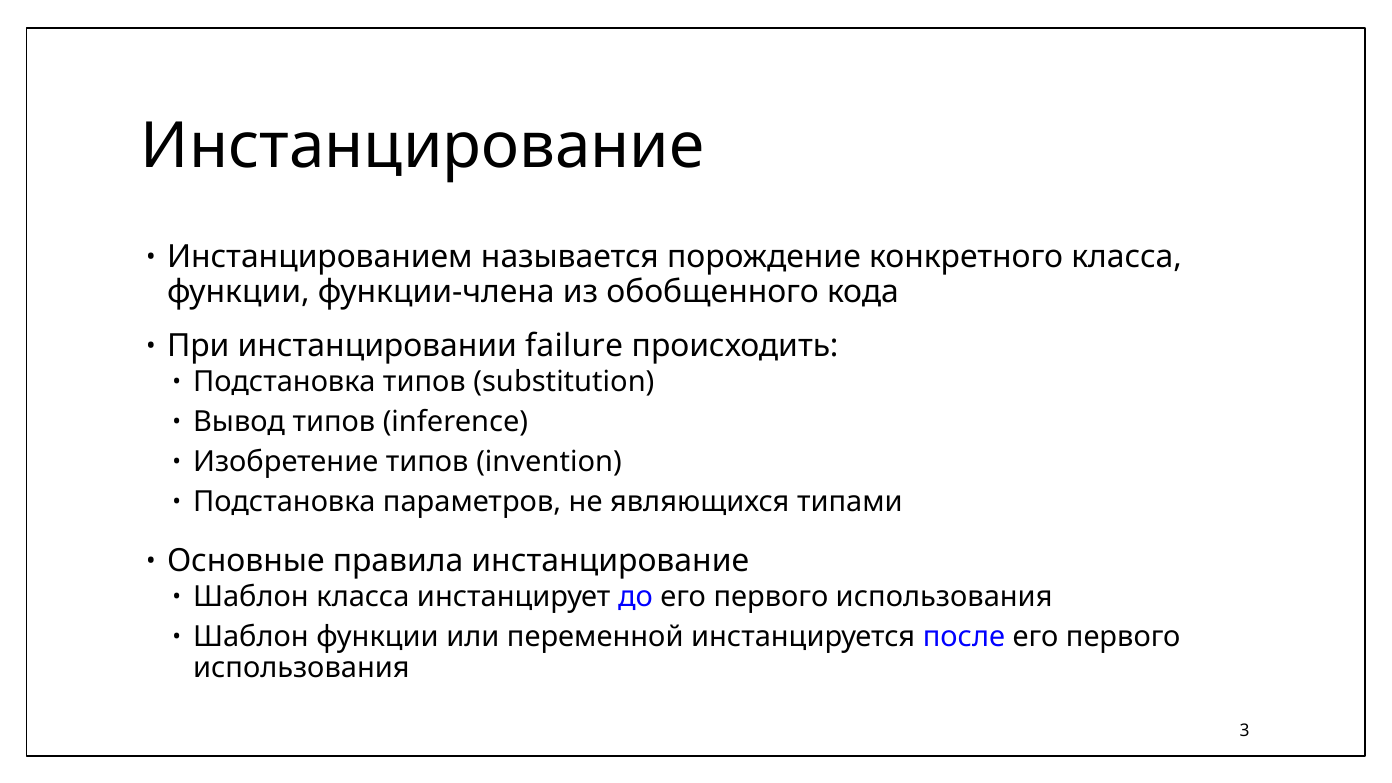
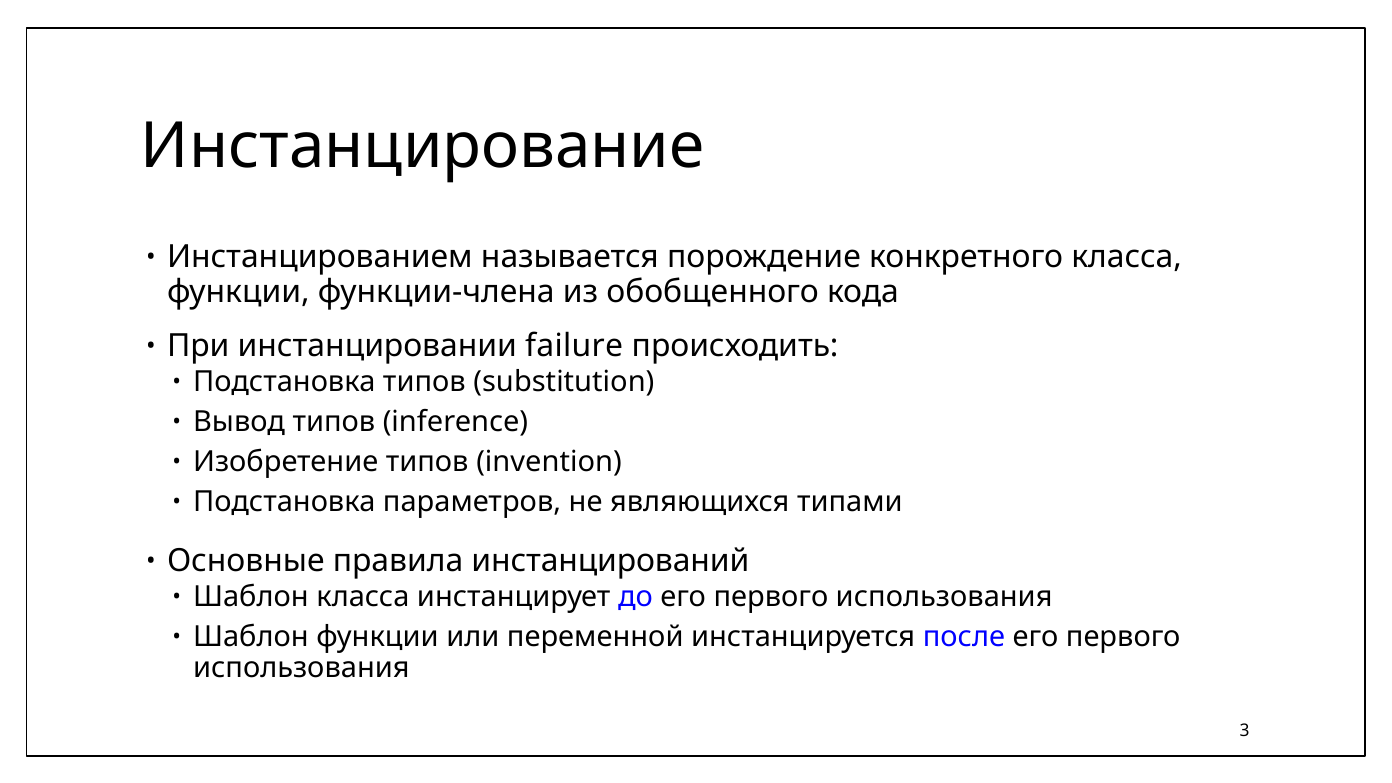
правила инстанцирование: инстанцирование -> инстанцирований (610, 561)
